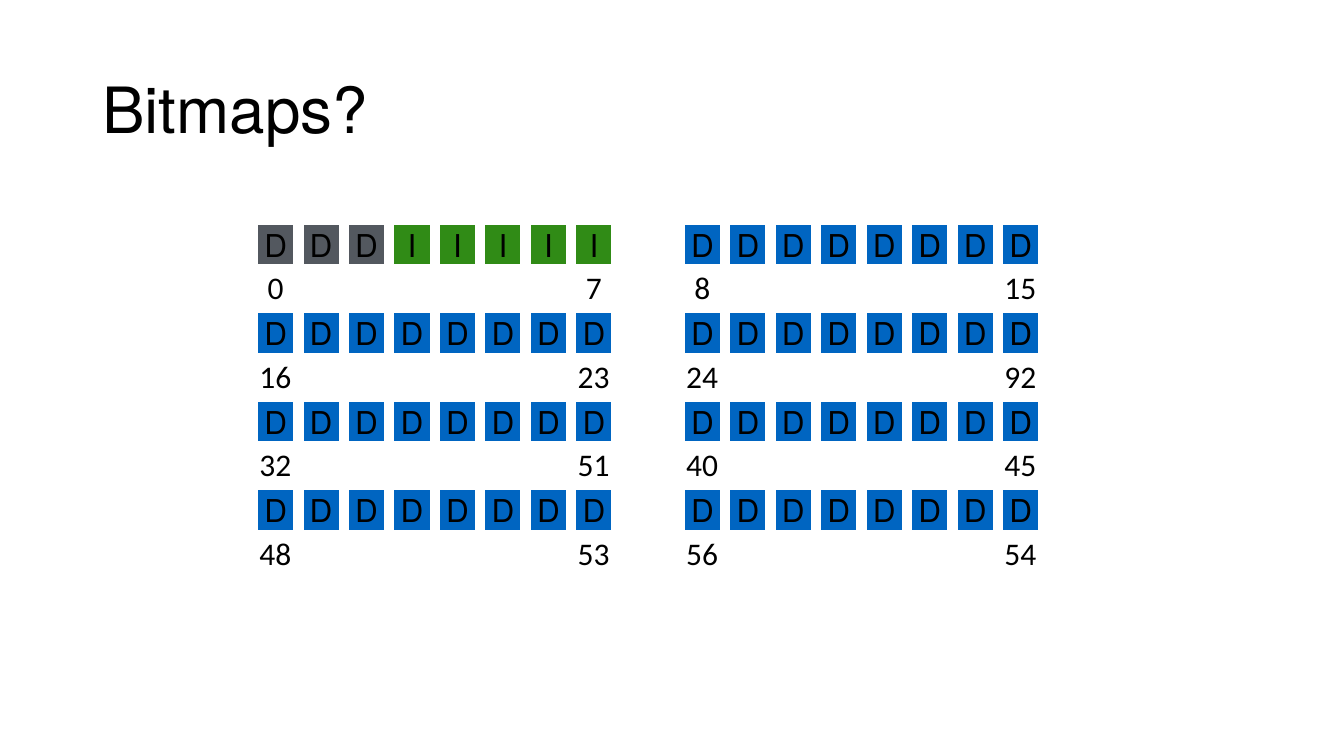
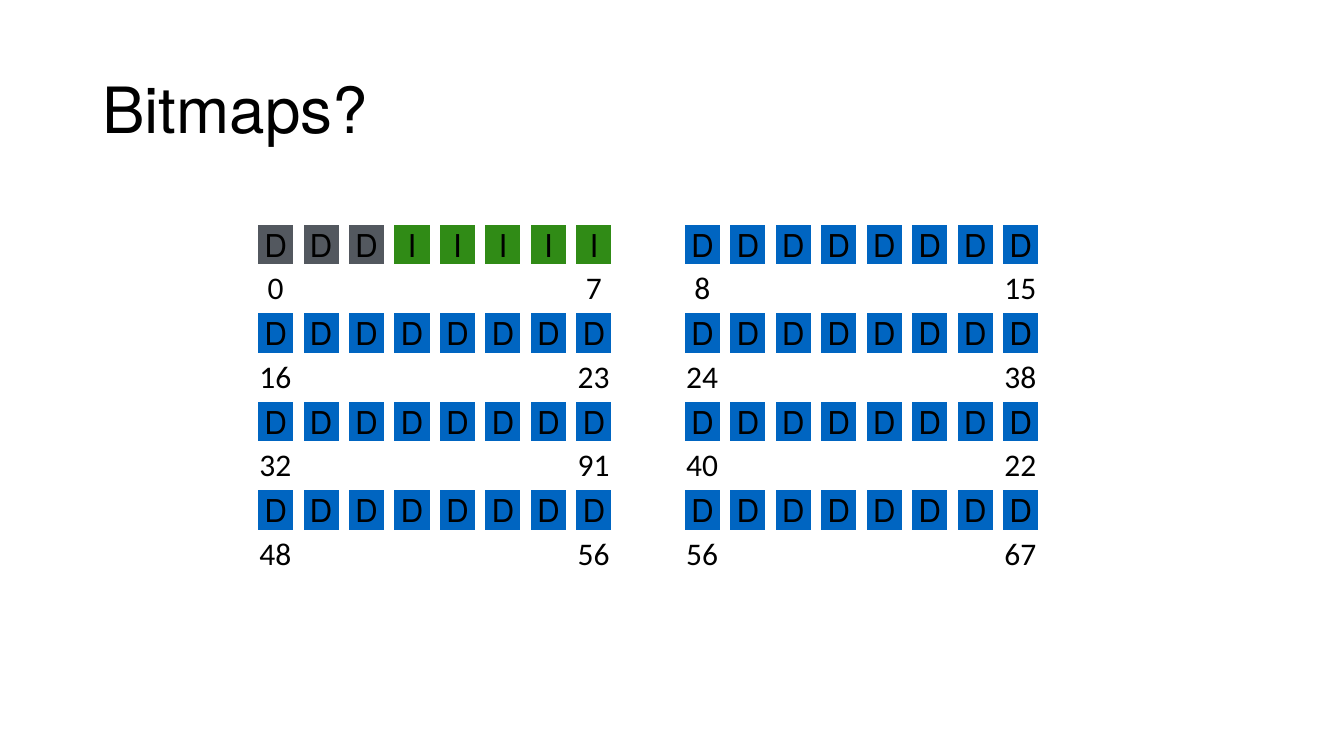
92: 92 -> 38 (1020, 378)
51: 51 -> 91 (594, 467)
45: 45 -> 22 (1020, 467)
48 53: 53 -> 56 (594, 555)
54: 54 -> 67 (1020, 555)
